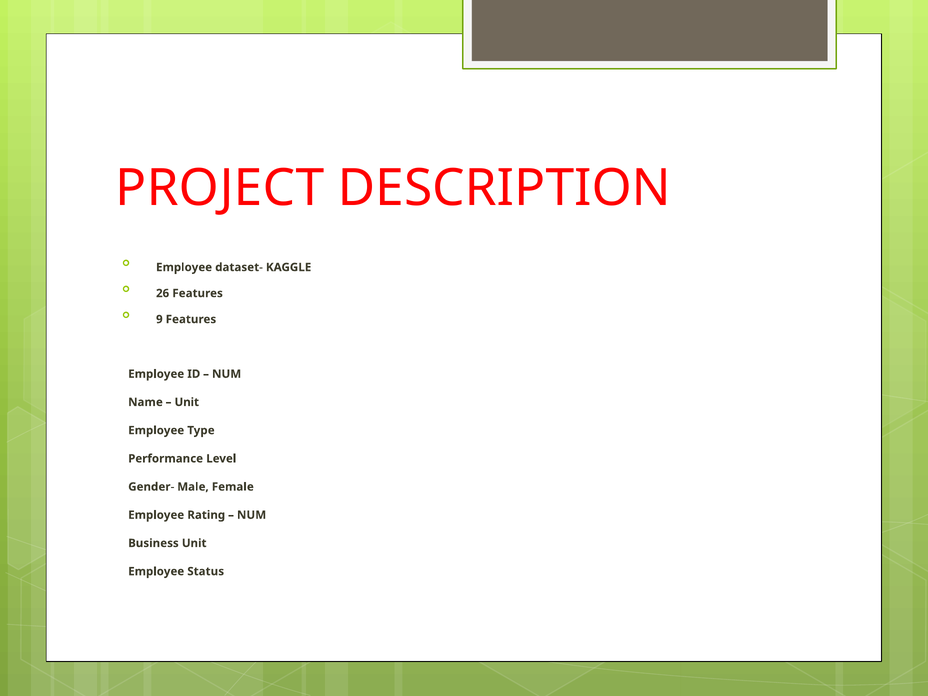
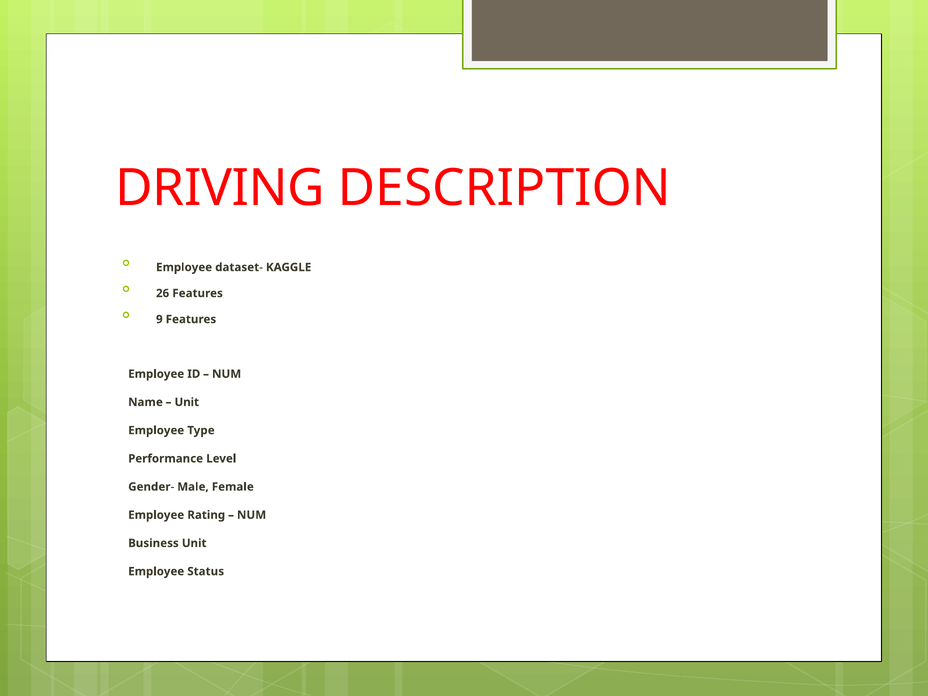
PROJECT: PROJECT -> DRIVING (220, 188)
